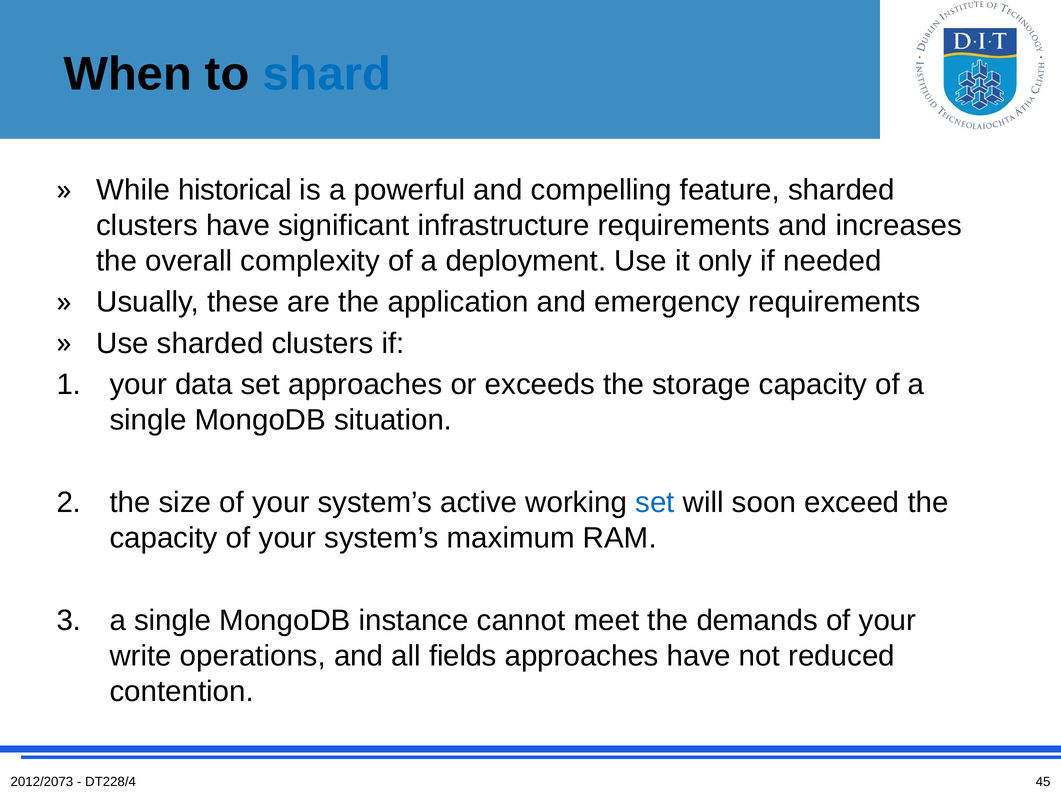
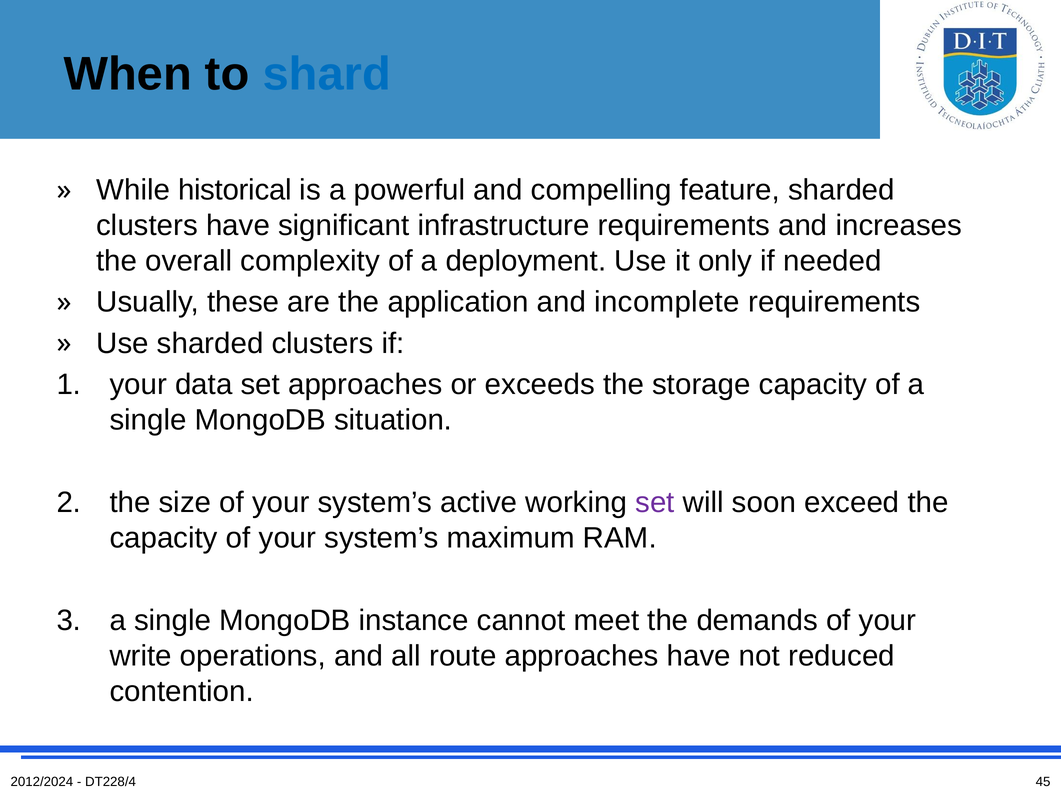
emergency: emergency -> incomplete (667, 302)
set colour: blue -> purple (655, 503)
fields: fields -> route (463, 656)
2012/2073: 2012/2073 -> 2012/2024 (42, 782)
